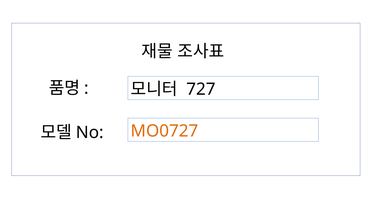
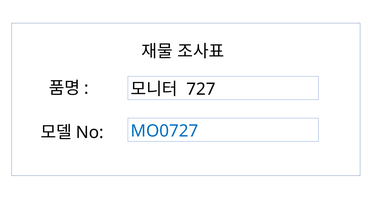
MO0727 colour: orange -> blue (164, 131)
